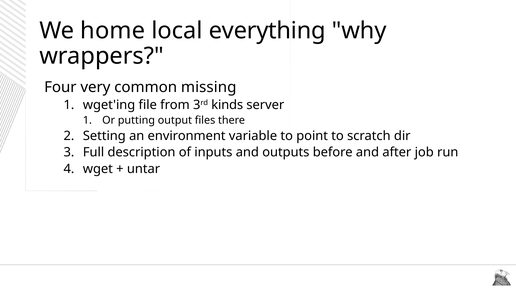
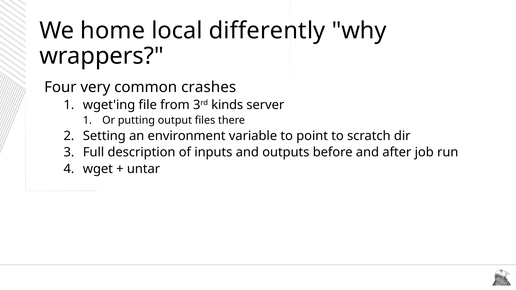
everything: everything -> differently (267, 31)
missing: missing -> crashes (209, 87)
